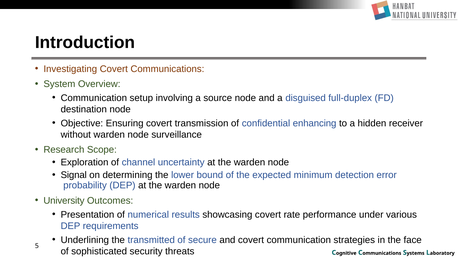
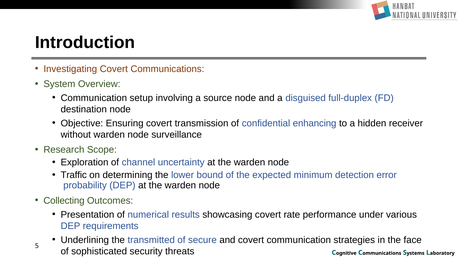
Signal: Signal -> Traffic (74, 175)
University: University -> Collecting (64, 200)
